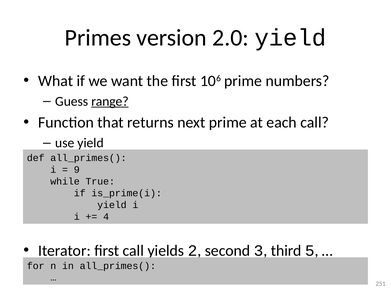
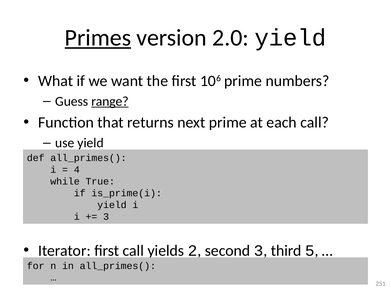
Primes underline: none -> present (98, 38)
9: 9 -> 4 (77, 170)
4: 4 -> 3 (106, 217)
